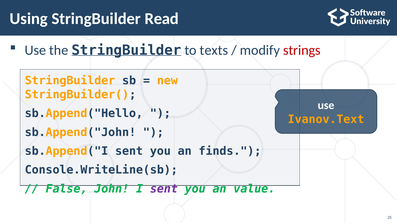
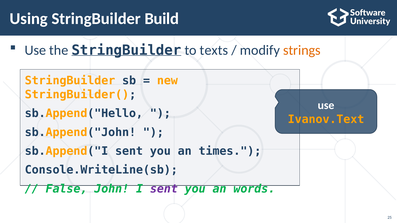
Read: Read -> Build (162, 19)
strings colour: red -> orange (302, 50)
finds: finds -> times (230, 151)
value: value -> words (254, 189)
